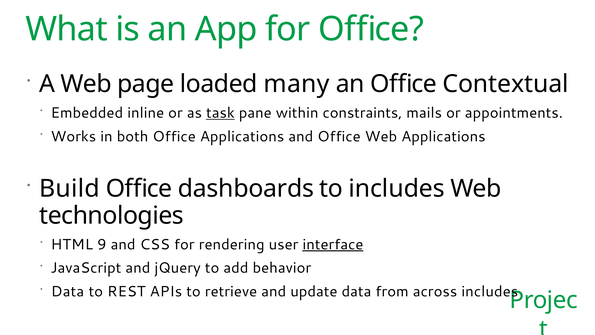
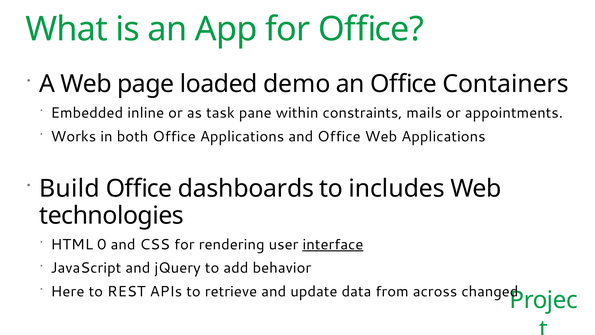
many: many -> demo (297, 84)
Contextual: Contextual -> Containers (506, 84)
task underline: present -> none (220, 113)
9: 9 -> 0 (102, 245)
Data: Data -> Here (68, 292)
across includes: includes -> changed (490, 292)
